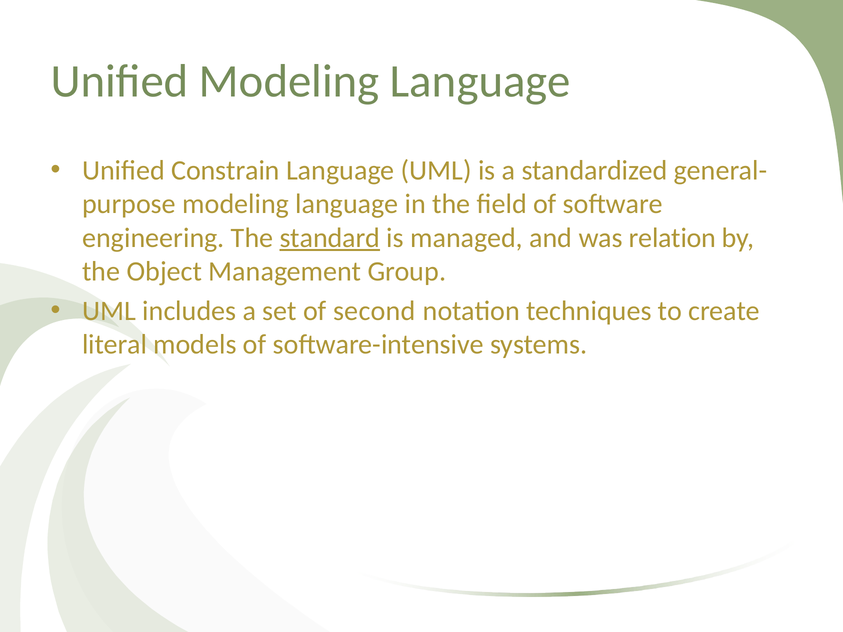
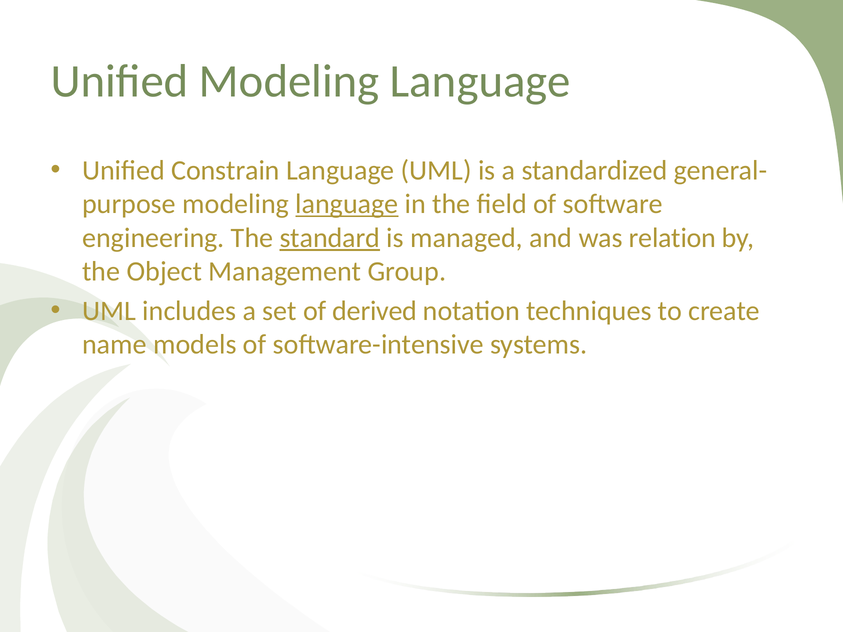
language underline: none -> present (347, 204)
second: second -> derived (375, 311)
literal: literal -> name (115, 345)
